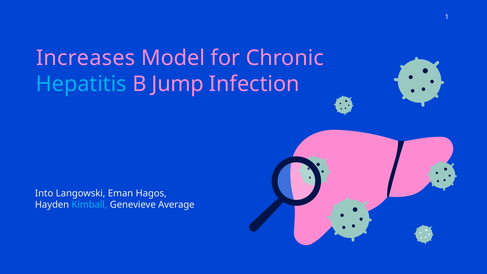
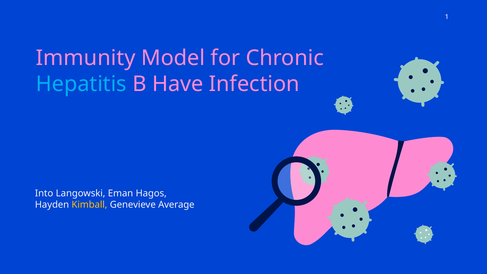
Increases: Increases -> Immunity (86, 58)
Jump: Jump -> Have (178, 84)
Kimball colour: light blue -> yellow (89, 205)
